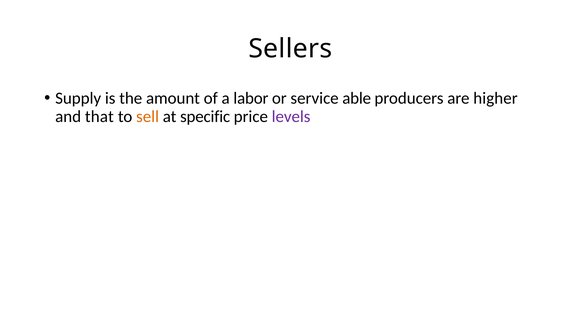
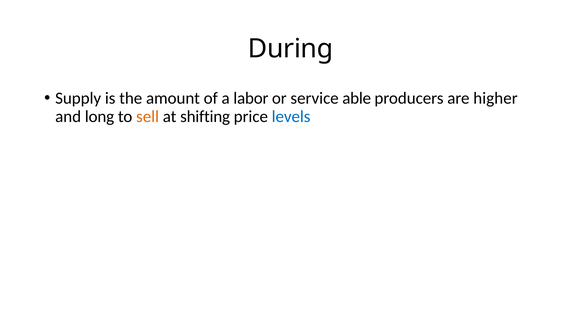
Sellers: Sellers -> During (291, 49)
that: that -> long (100, 117)
specific: specific -> shifting (205, 117)
levels colour: purple -> blue (291, 117)
